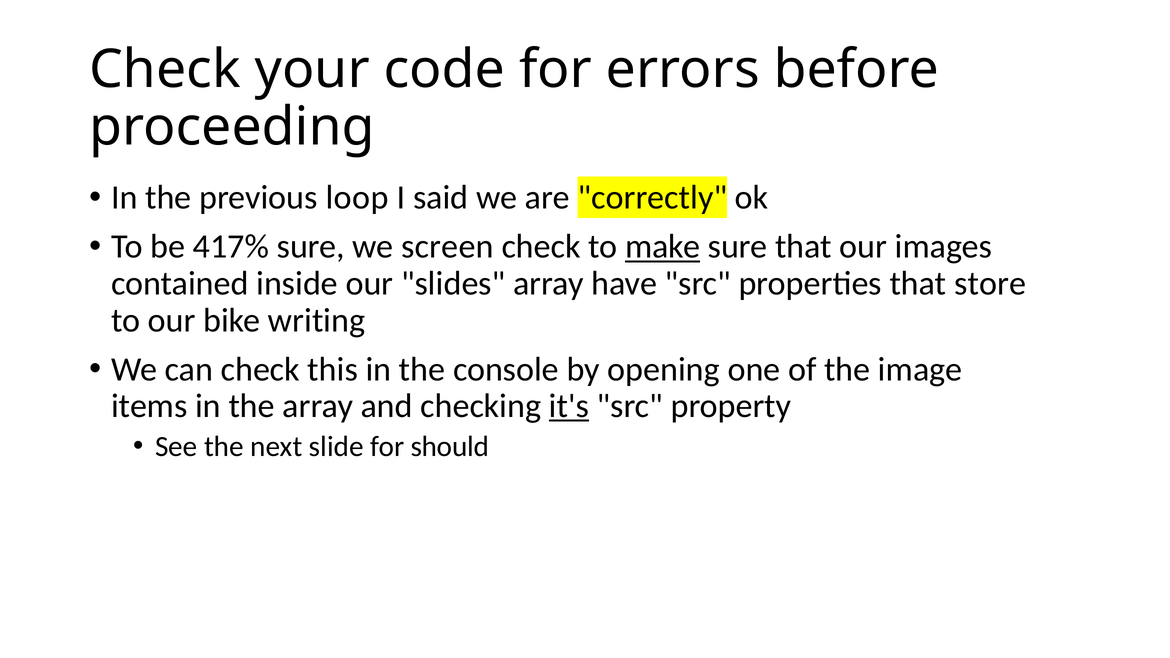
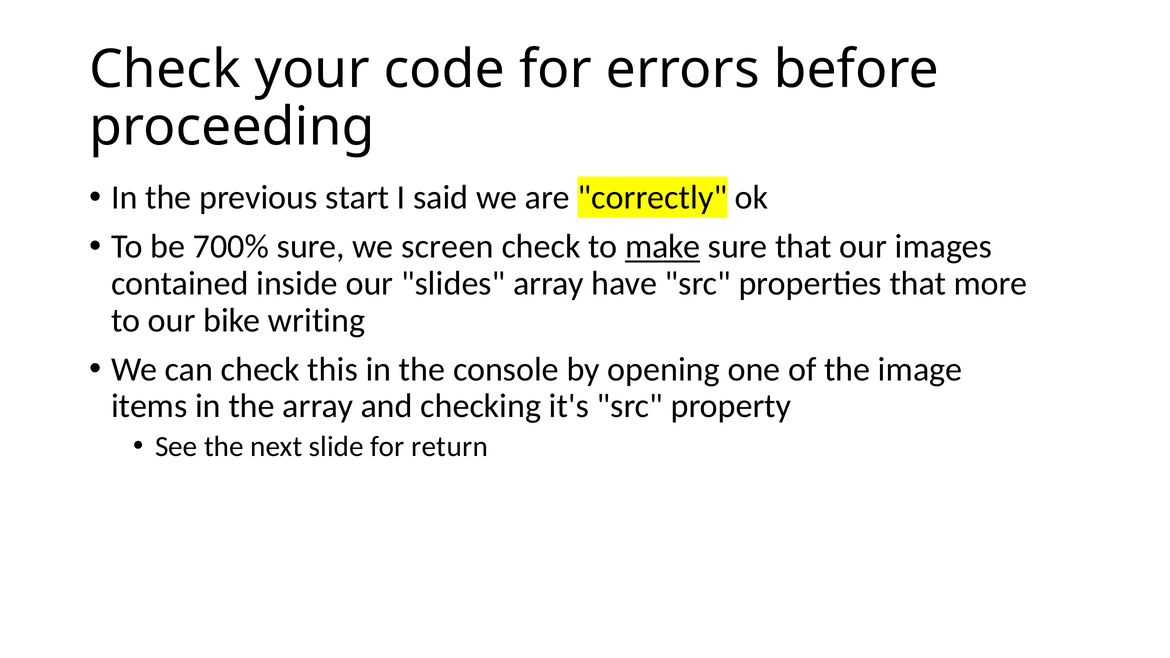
loop: loop -> start (357, 198)
417%: 417% -> 700% (231, 247)
store: store -> more (991, 284)
it's underline: present -> none (569, 406)
should: should -> return (450, 446)
